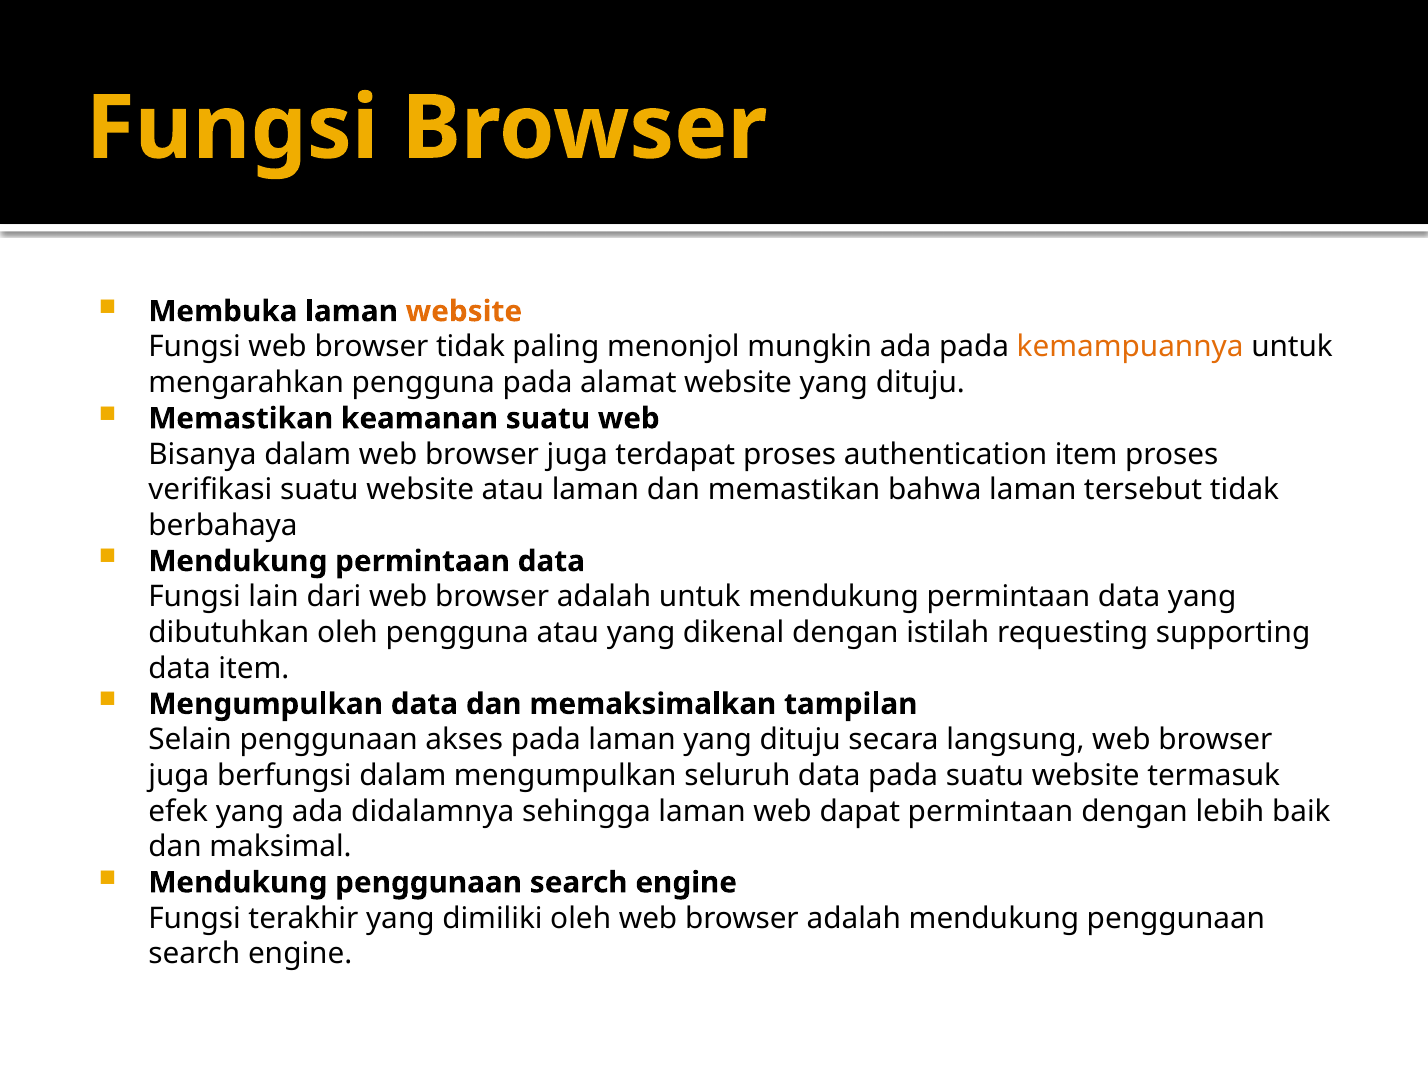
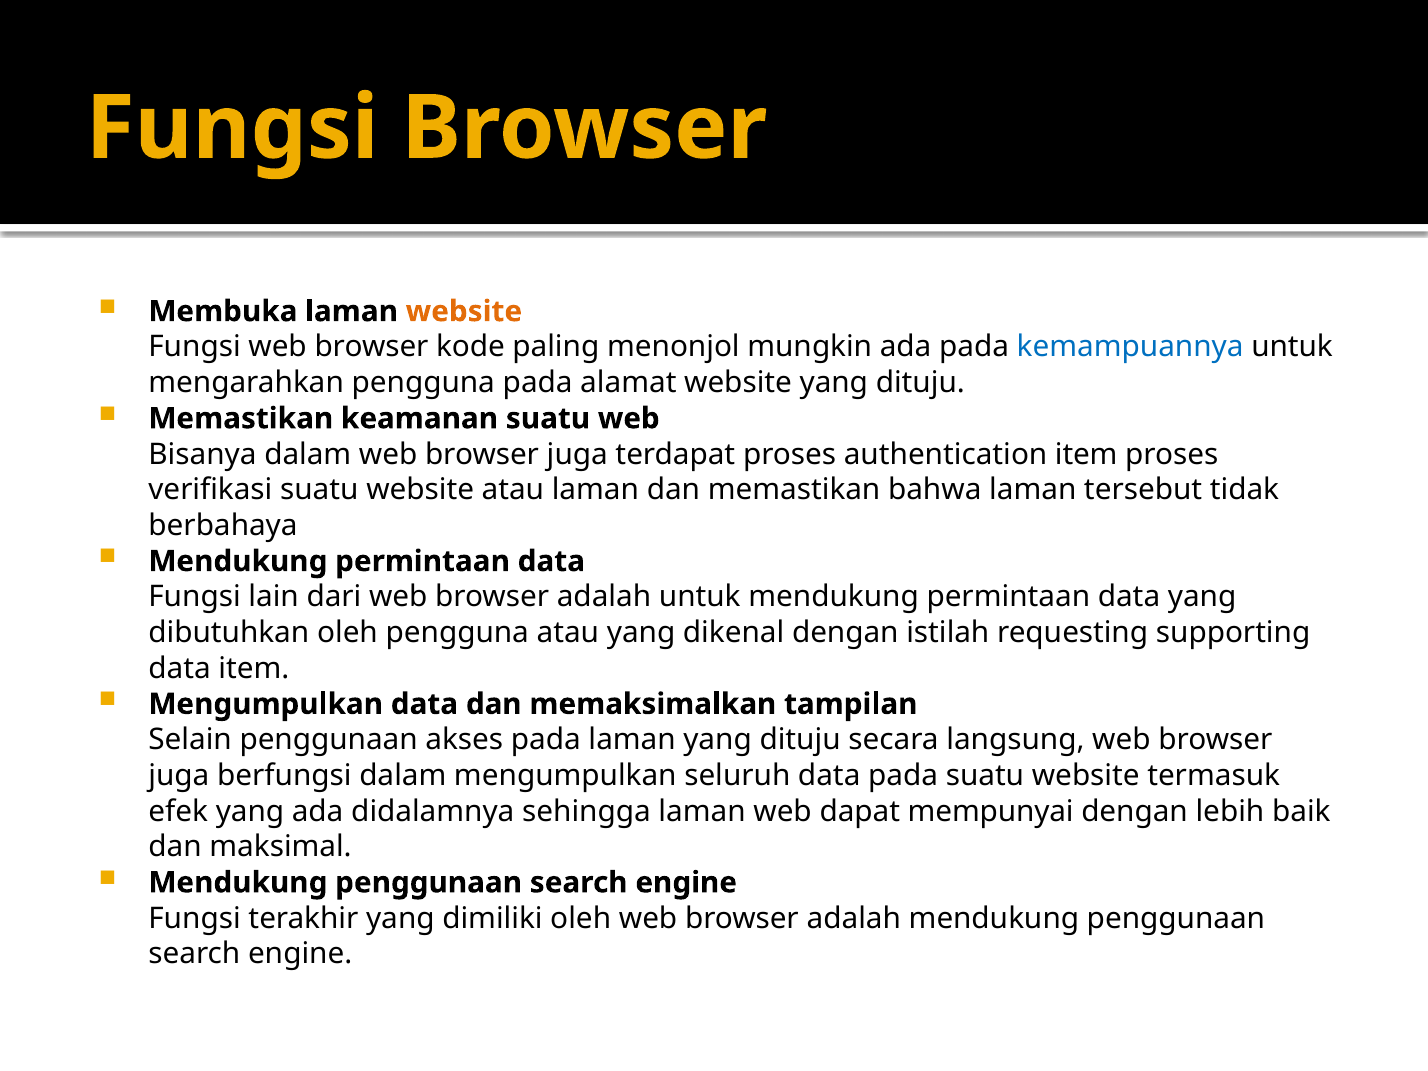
browser tidak: tidak -> kode (471, 347)
kemampuannya colour: orange -> blue (1130, 347)
dapat permintaan: permintaan -> mempunyai (991, 811)
